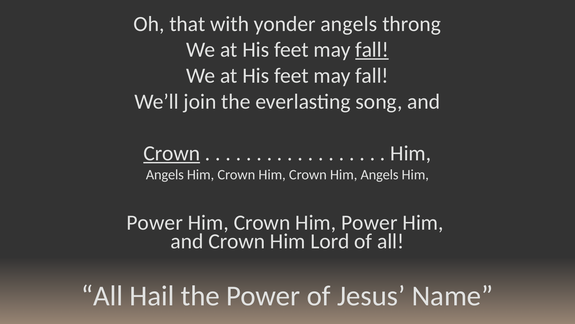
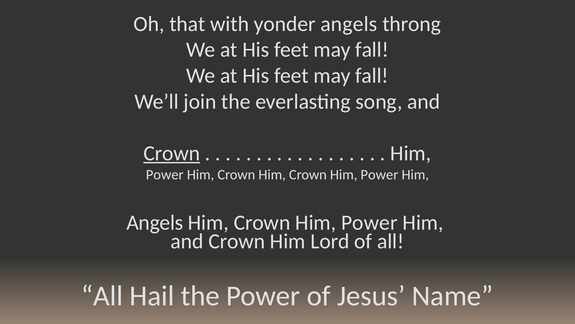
fall underline: present -> none (372, 50)
Angels: Angels -> Power (165, 174)
Angels: Angels -> Power (379, 174)
Power: Power -> Angels (155, 222)
